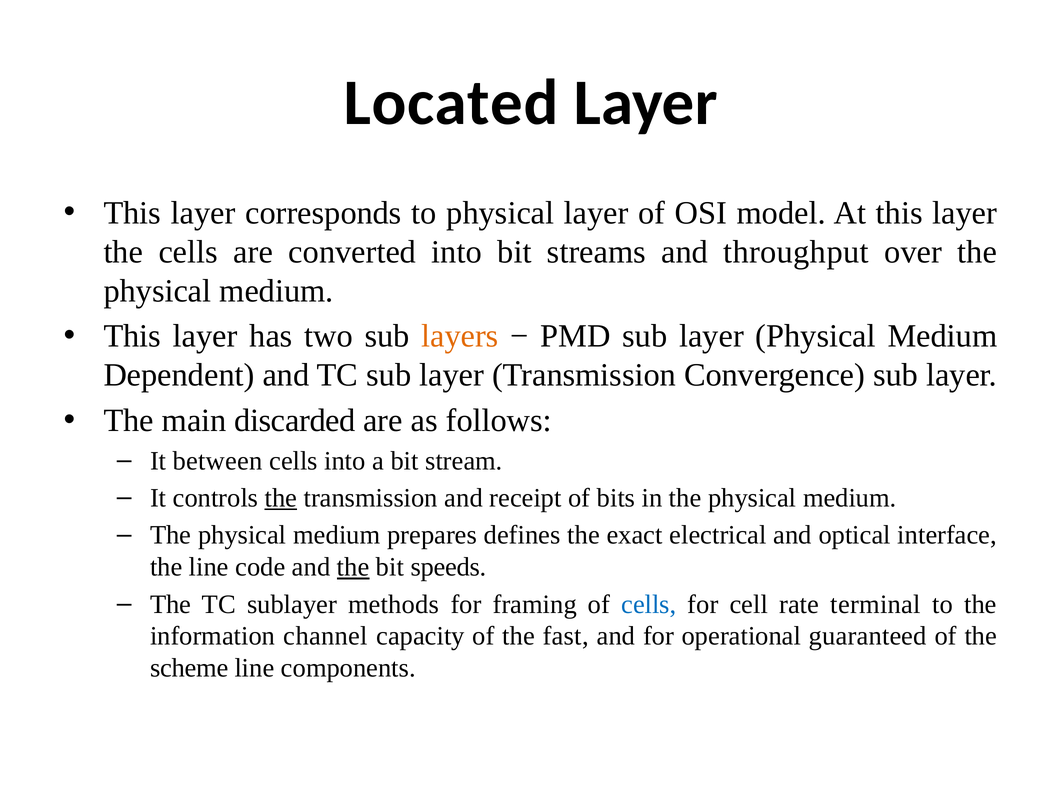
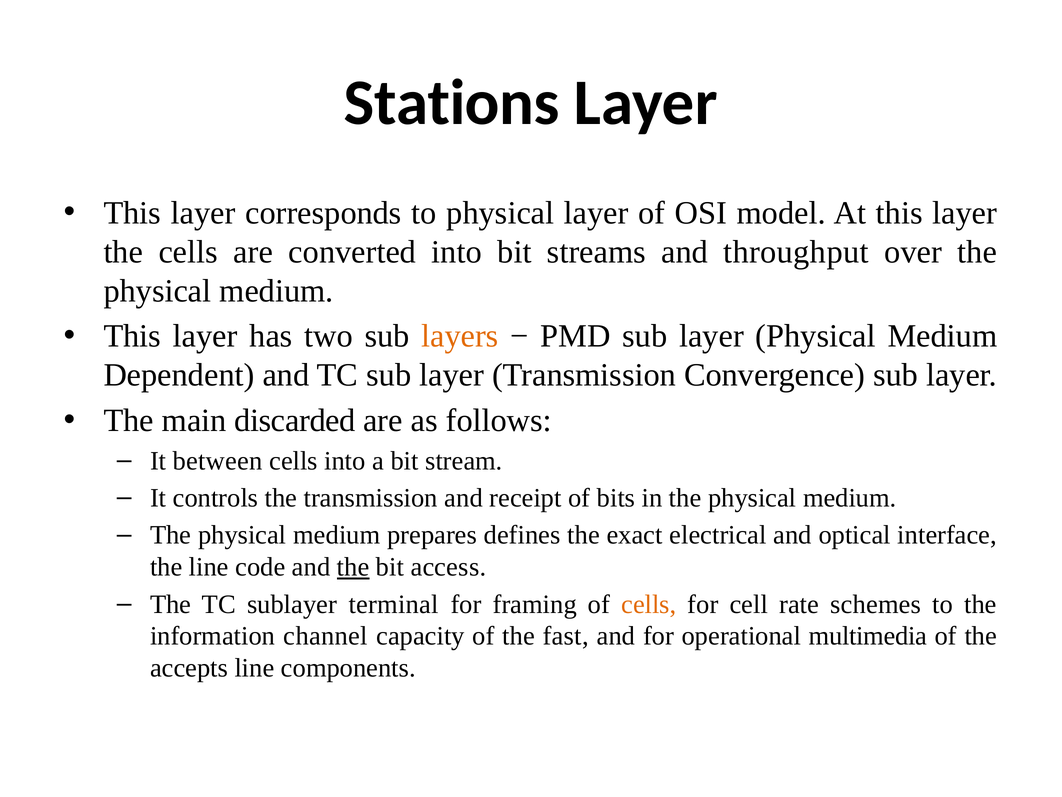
Located: Located -> Stations (452, 103)
the underline: present -> none (281, 498)
speeds: speeds -> access (448, 567)
methods: methods -> terminal (394, 604)
cells colour: blue -> orange (649, 604)
terminal: terminal -> schemes (876, 604)
guaranteed: guaranteed -> multimedia (868, 636)
scheme: scheme -> accepts (189, 668)
